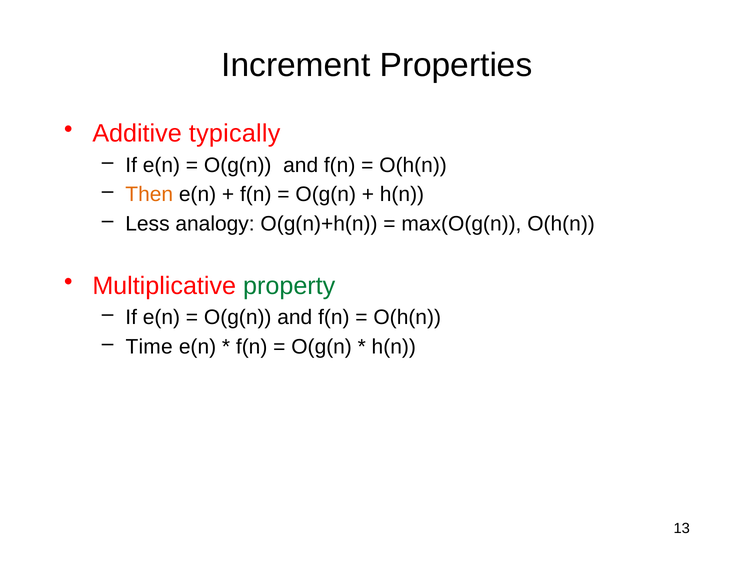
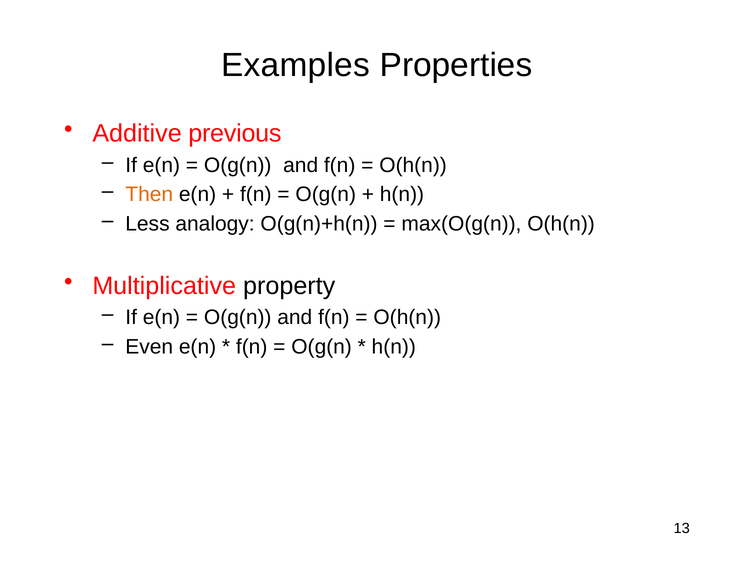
Increment: Increment -> Examples (296, 65)
typically: typically -> previous (235, 134)
property colour: green -> black (289, 286)
Time: Time -> Even (149, 347)
